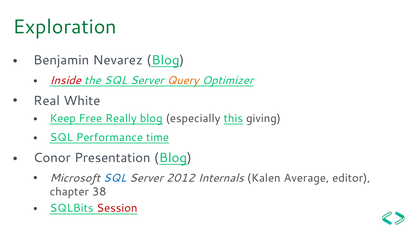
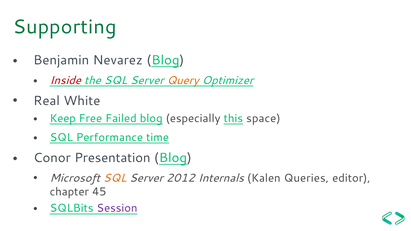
Exploration: Exploration -> Supporting (65, 27)
Really: Really -> Failed (121, 118)
giving: giving -> space (263, 118)
SQL colour: blue -> orange (115, 178)
Average: Average -> Queries (306, 178)
38: 38 -> 45 (99, 192)
Session colour: red -> purple (117, 208)
